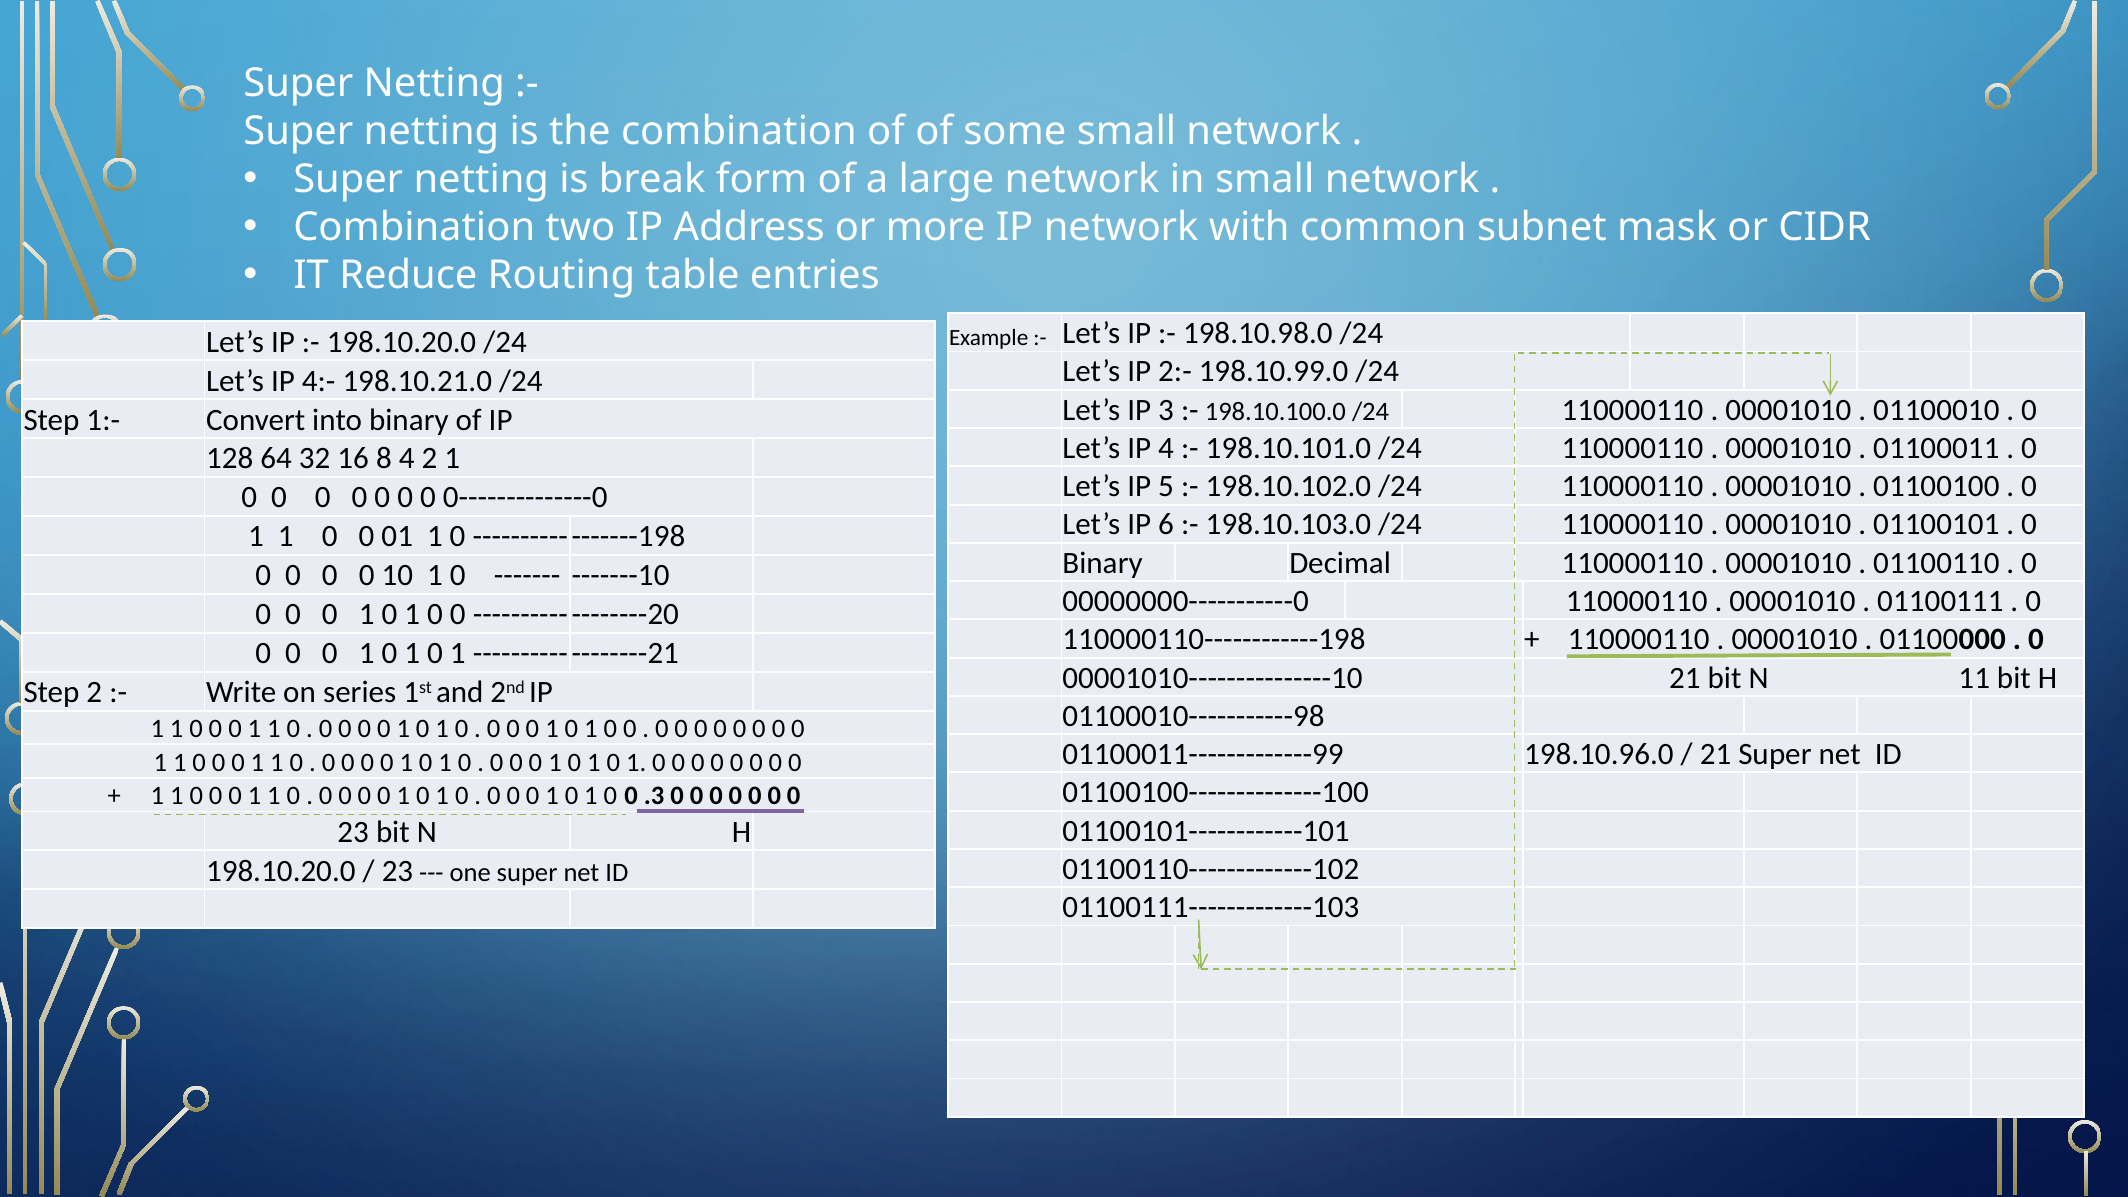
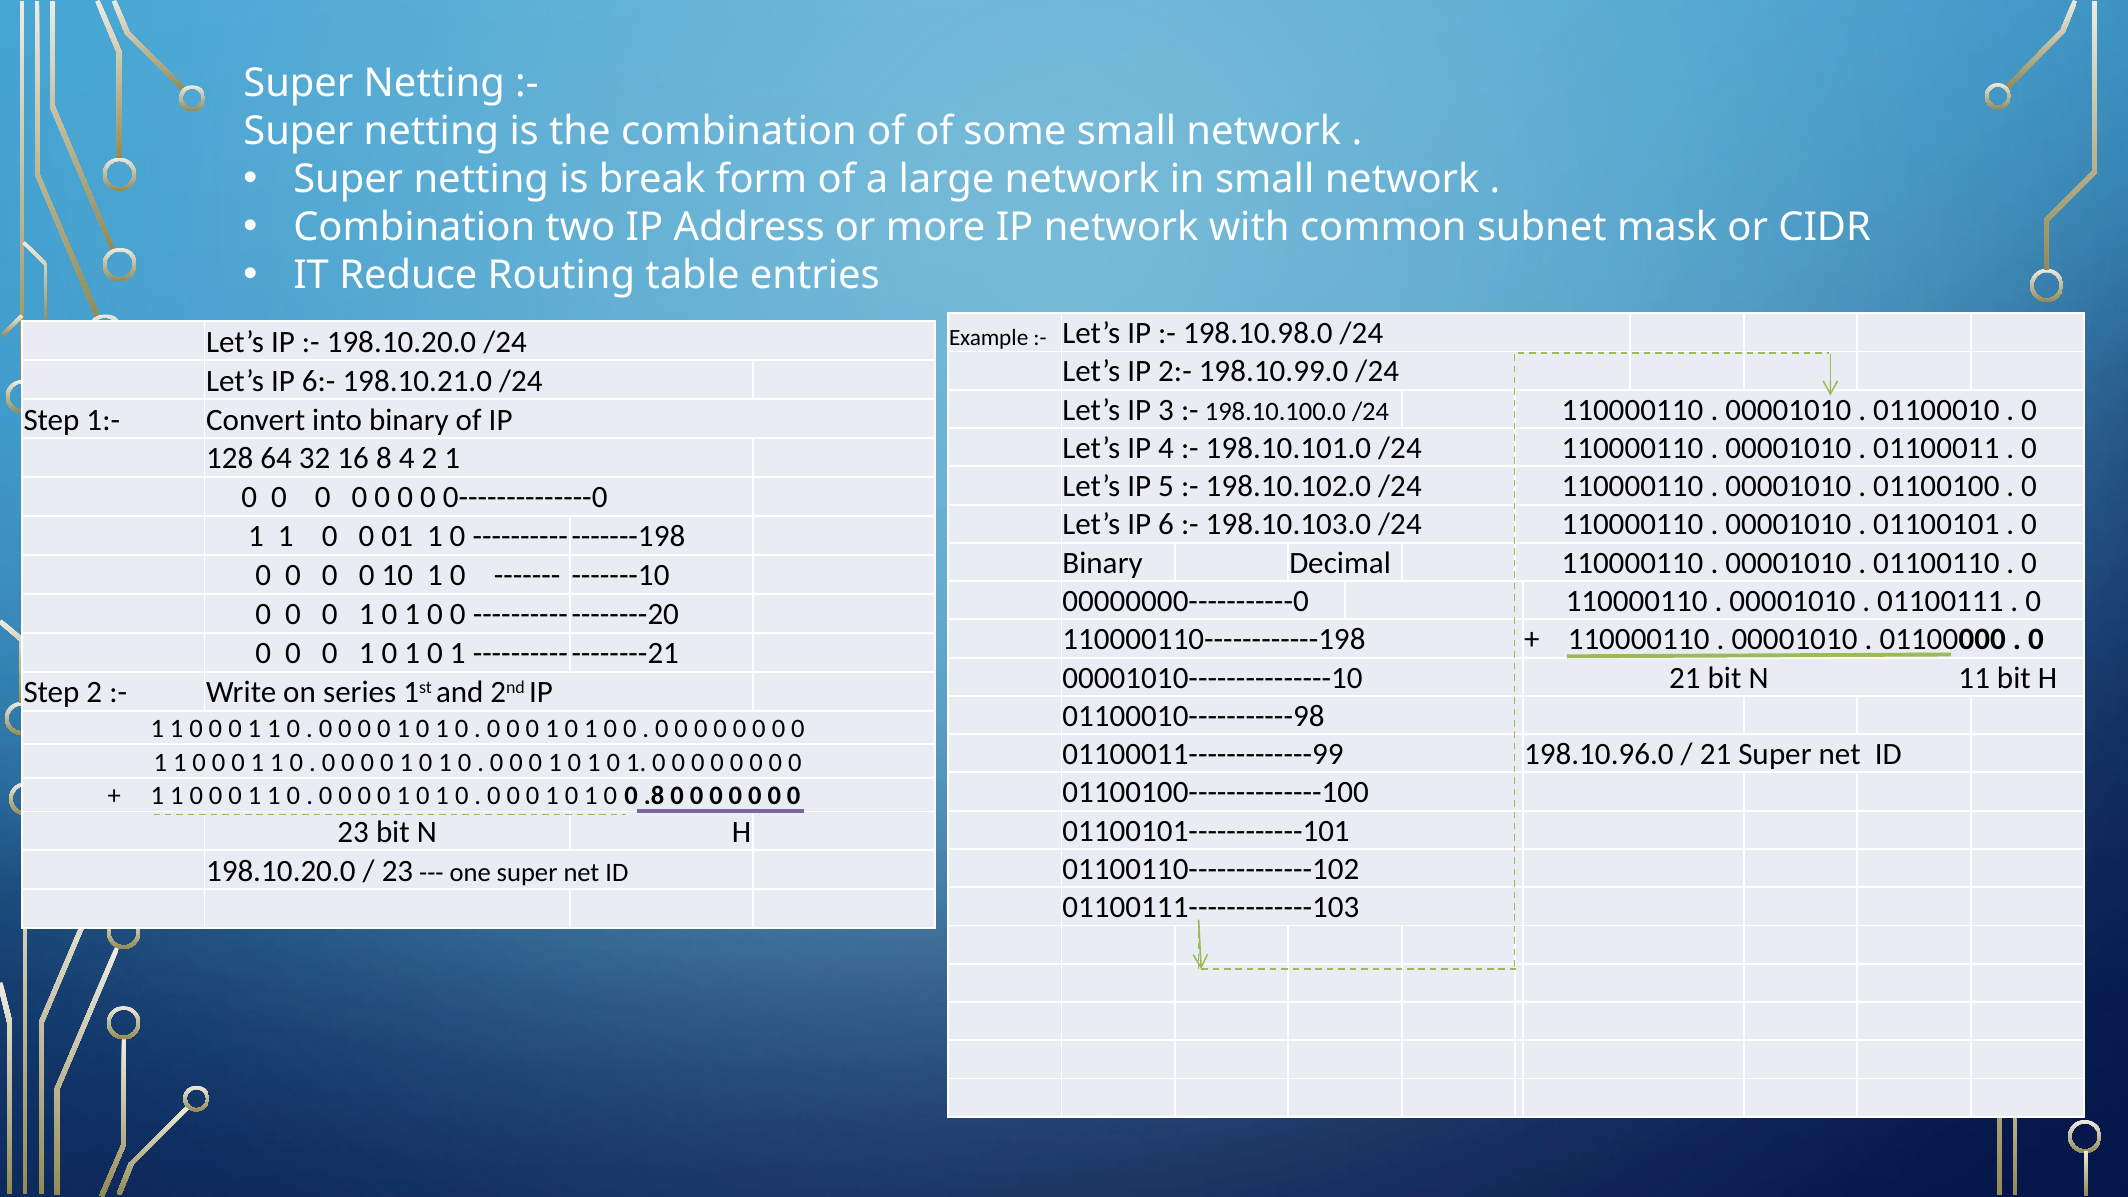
4:-: 4:- -> 6:- (319, 381)
.3: .3 -> .8 (654, 796)
